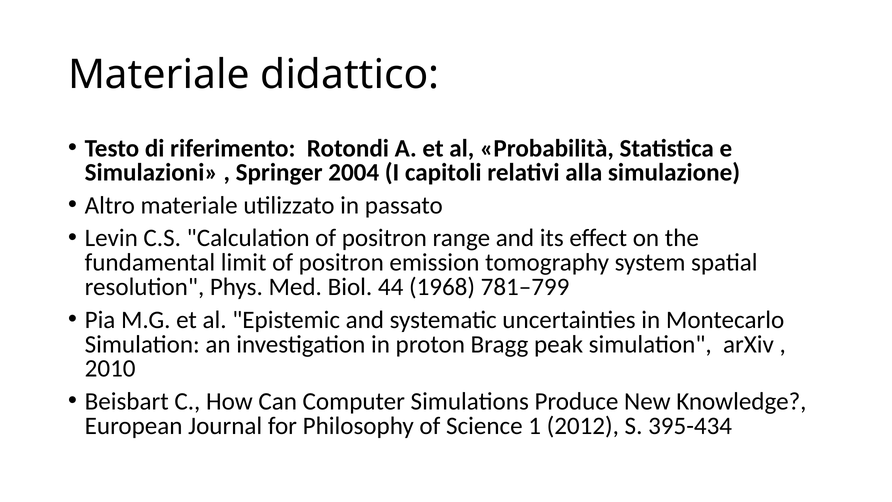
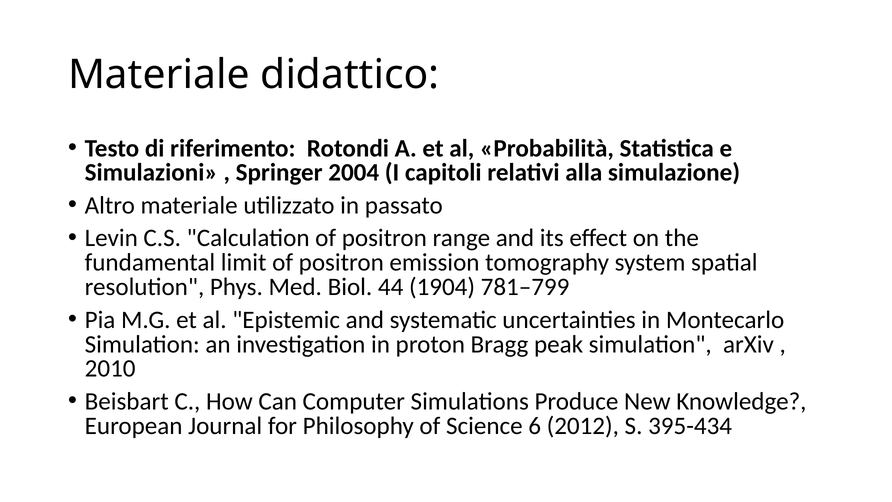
1968: 1968 -> 1904 (442, 287)
1: 1 -> 6 (535, 426)
